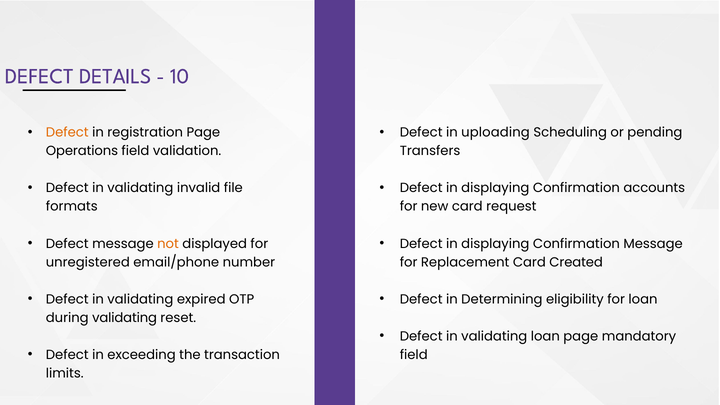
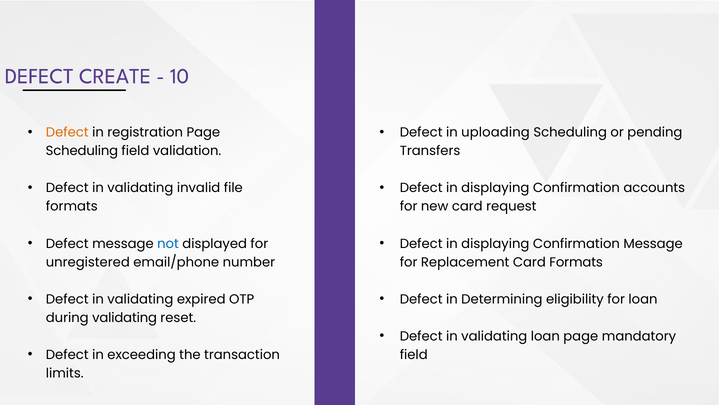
DETAILS: DETAILS -> CREATE (115, 76)
Operations: Operations -> Scheduling (82, 151)
not colour: orange -> blue (168, 244)
Card Created: Created -> Formats (576, 262)
